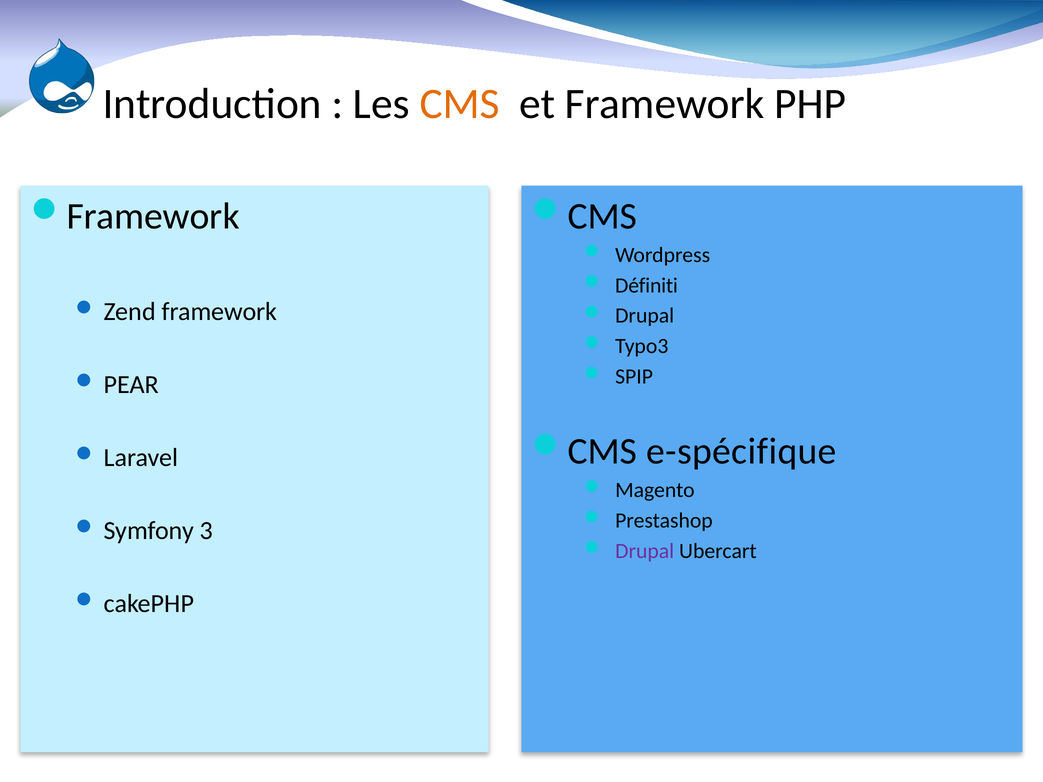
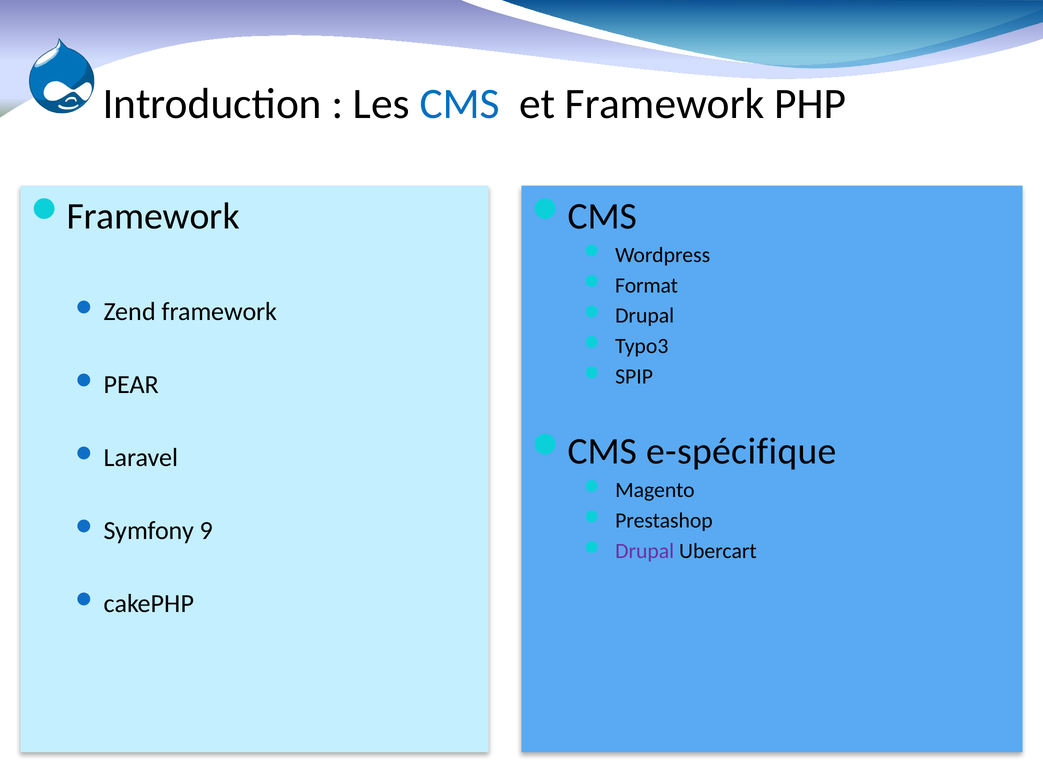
CMS colour: orange -> blue (460, 104)
Définiti: Définiti -> Format (647, 285)
3: 3 -> 9 (206, 531)
